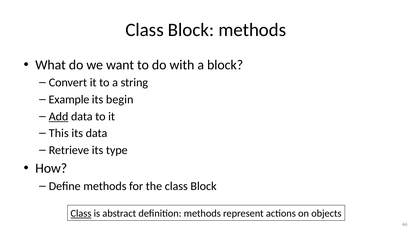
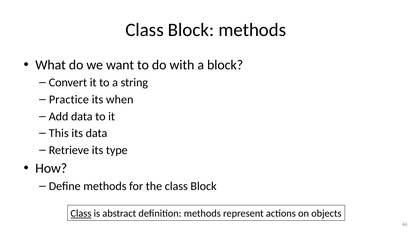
Example: Example -> Practice (69, 99)
begin: begin -> when (120, 99)
Add underline: present -> none (59, 116)
